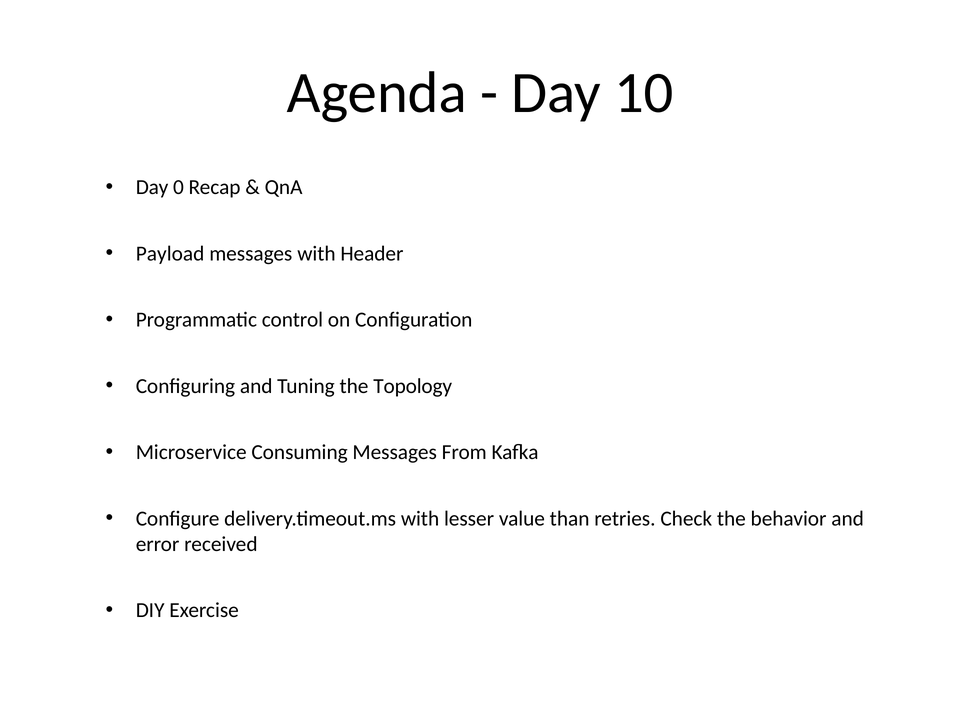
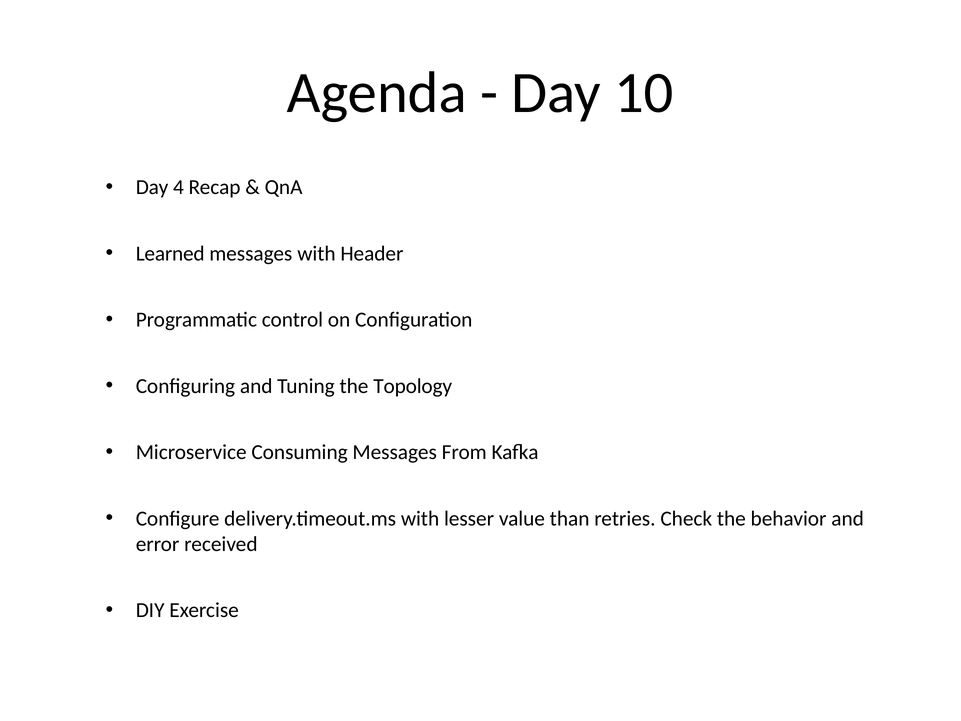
0: 0 -> 4 (178, 187)
Payload: Payload -> Learned (170, 253)
